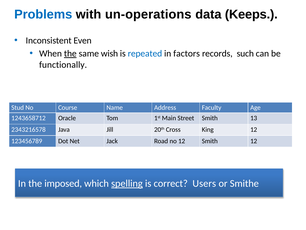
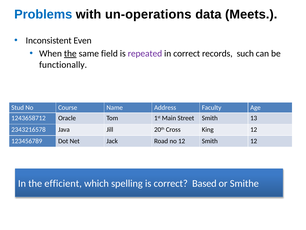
Keeps: Keeps -> Meets (251, 14)
wish: wish -> field (109, 54)
repeated colour: blue -> purple (145, 54)
in factors: factors -> correct (187, 54)
imposed: imposed -> efficient (63, 183)
spelling underline: present -> none (127, 183)
Users: Users -> Based (204, 183)
